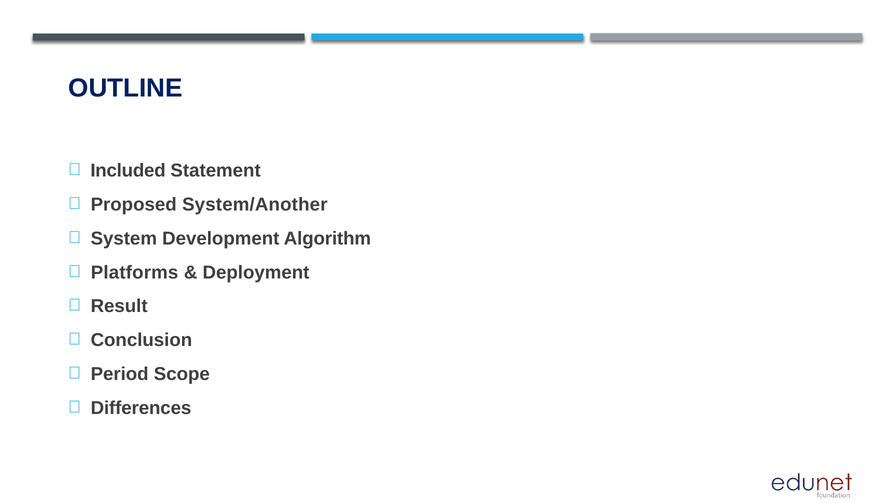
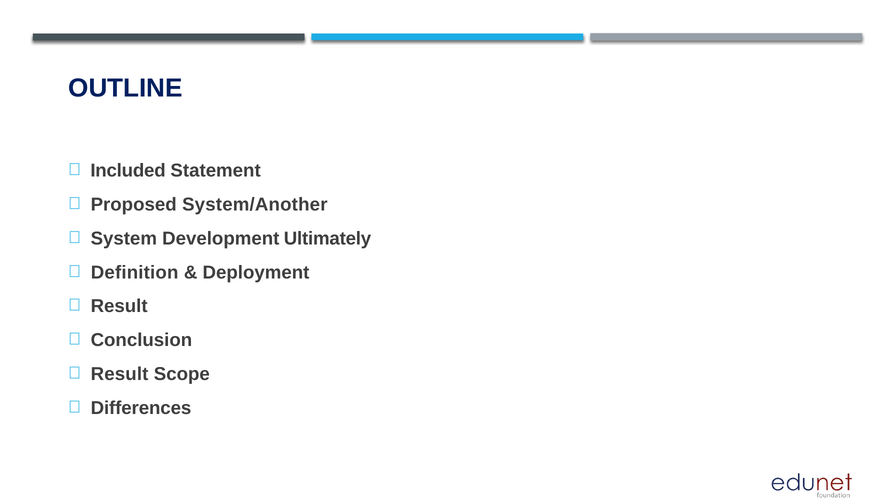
Algorithm: Algorithm -> Ultimately (328, 239)
Platforms: Platforms -> Definition (135, 273)
Period: Period -> Result (120, 374)
